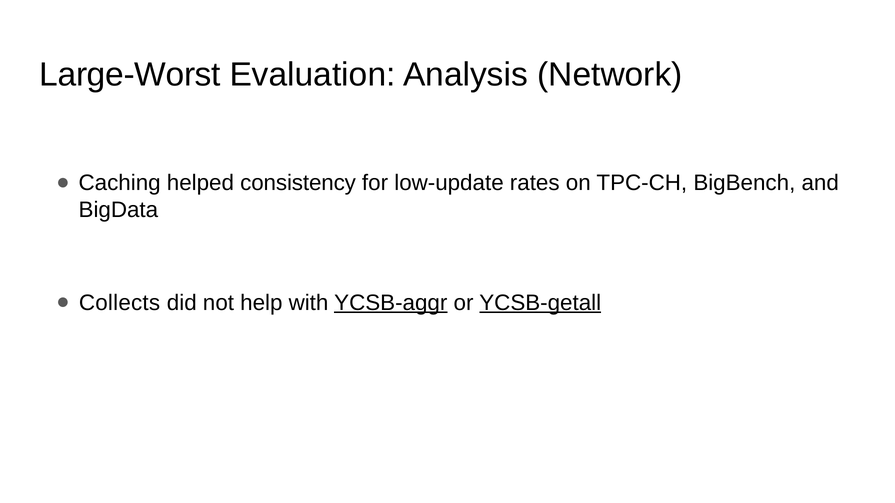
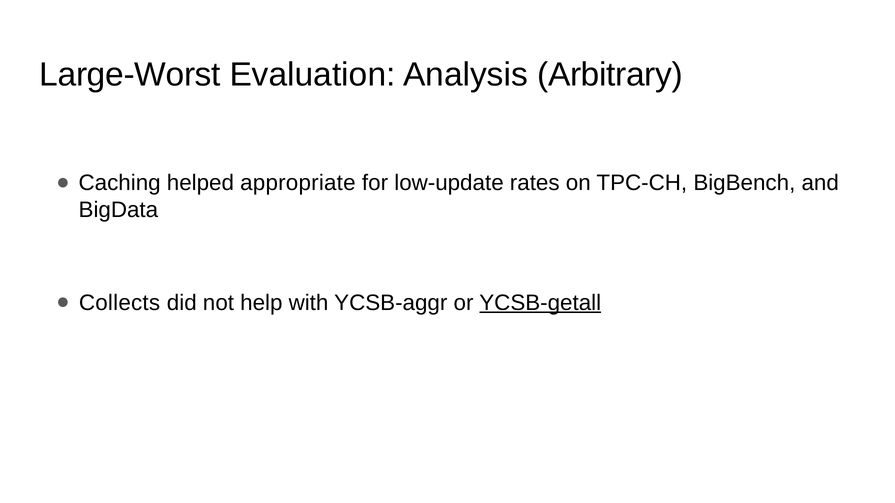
Network: Network -> Arbitrary (610, 75)
consistency: consistency -> appropriate (298, 183)
YCSB-aggr underline: present -> none (391, 303)
